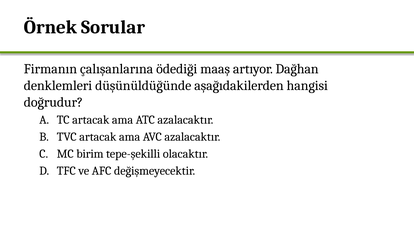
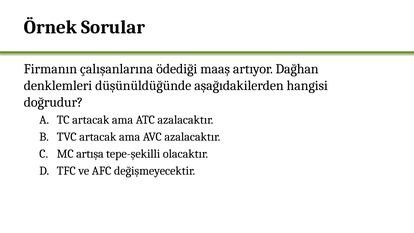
birim: birim -> artışa (90, 154)
